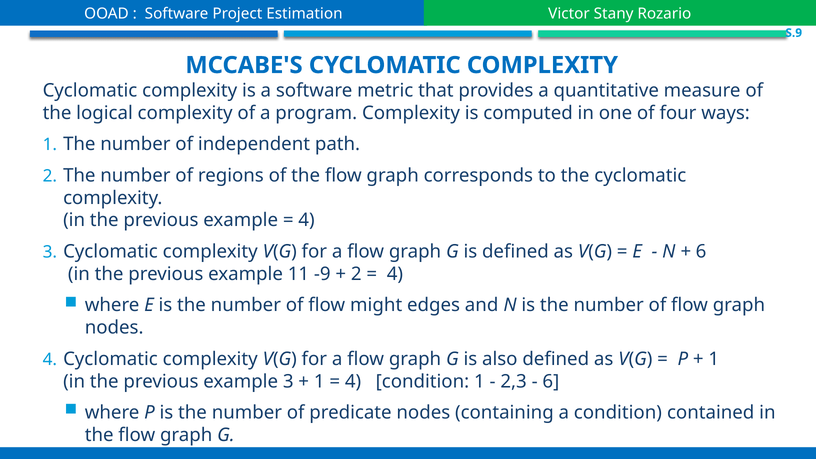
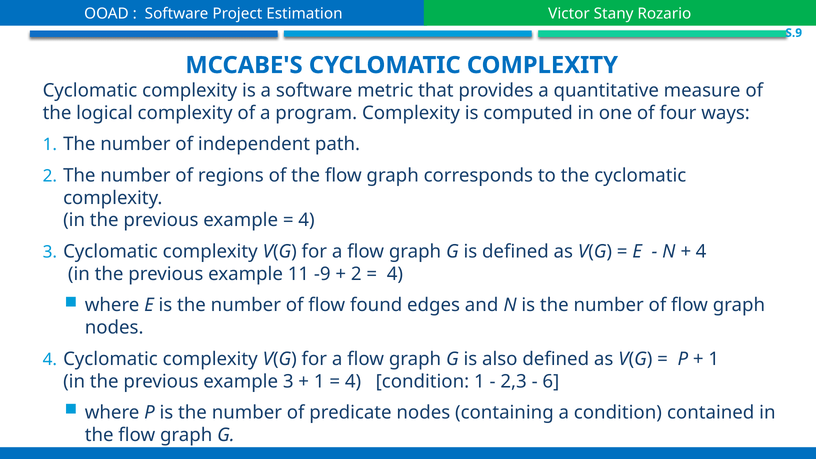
6: 6 -> 4 (701, 252)
might: might -> found (376, 305)
